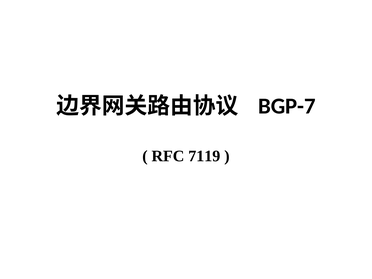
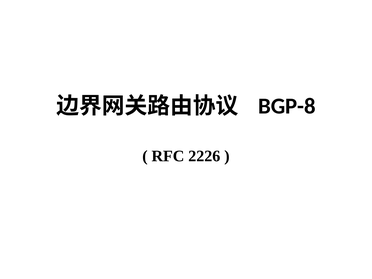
BGP-7: BGP-7 -> BGP-8 (287, 106)
7119: 7119 -> 2226 (204, 156)
